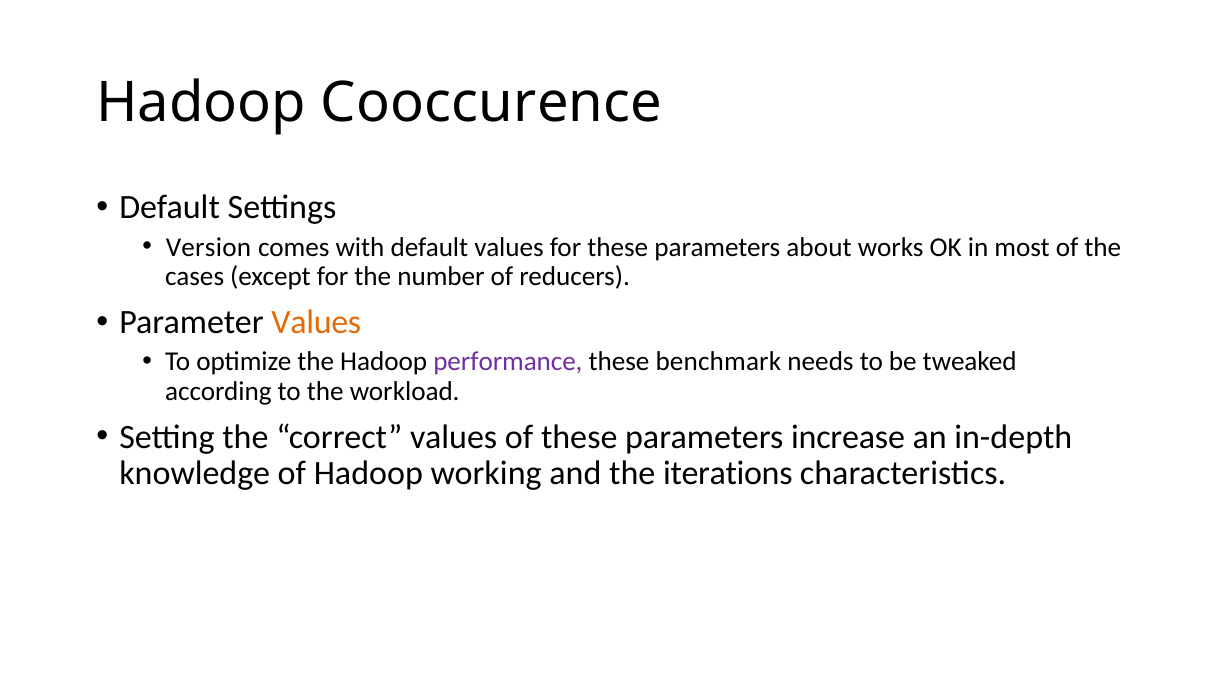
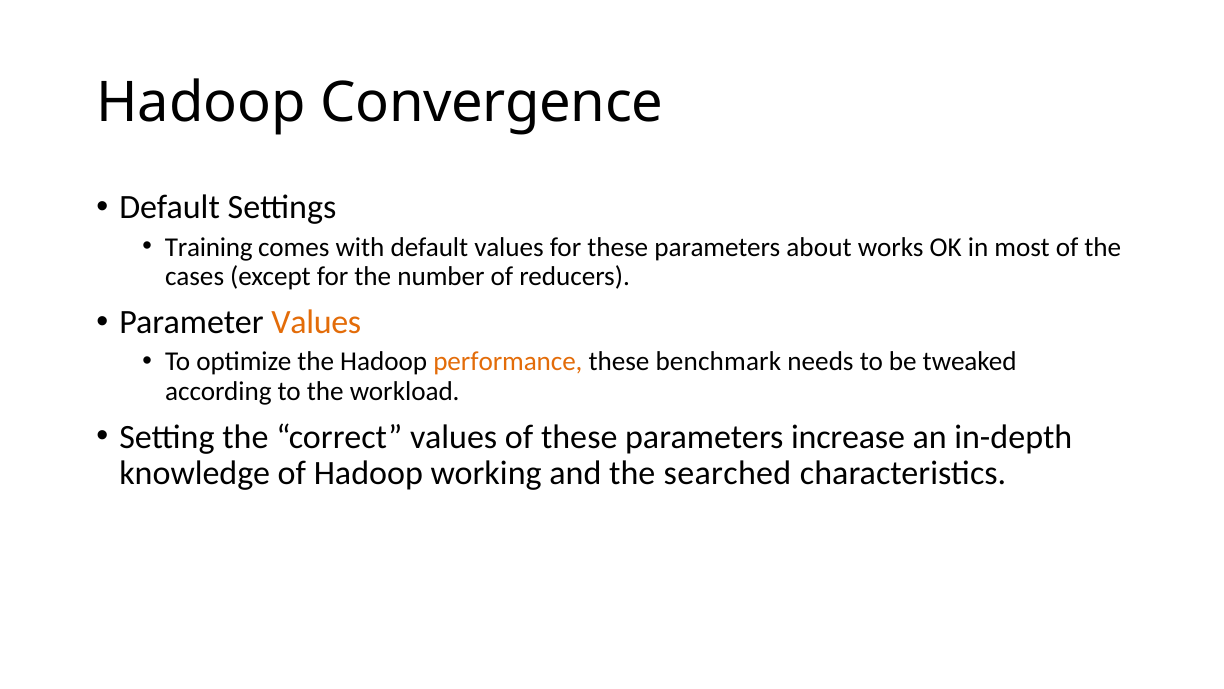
Cooccurence: Cooccurence -> Convergence (492, 103)
Version: Version -> Training (209, 247)
performance colour: purple -> orange (508, 362)
iterations: iterations -> searched (727, 473)
